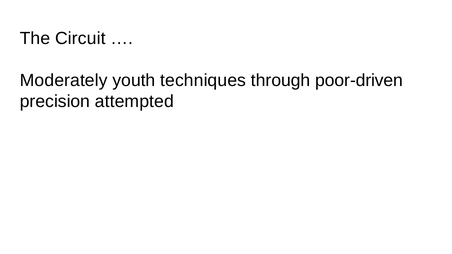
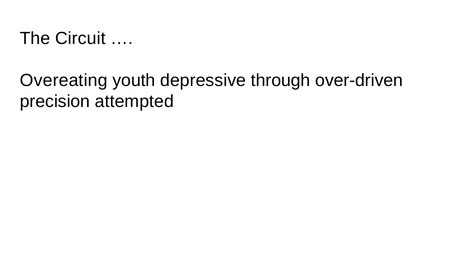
Moderately: Moderately -> Overeating (64, 81)
techniques: techniques -> depressive (203, 81)
poor-driven: poor-driven -> over-driven (359, 81)
